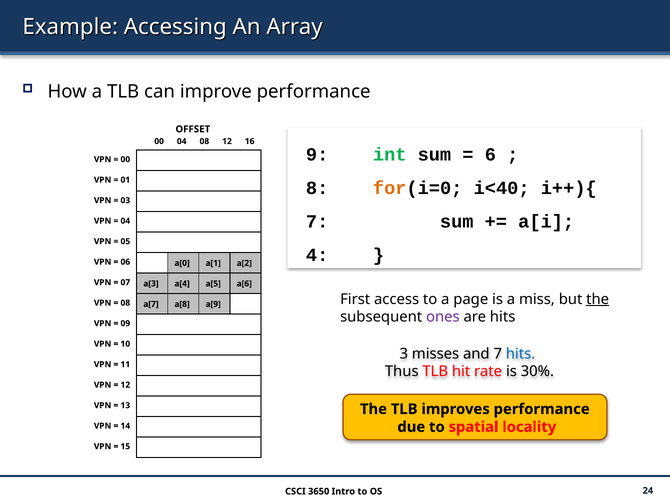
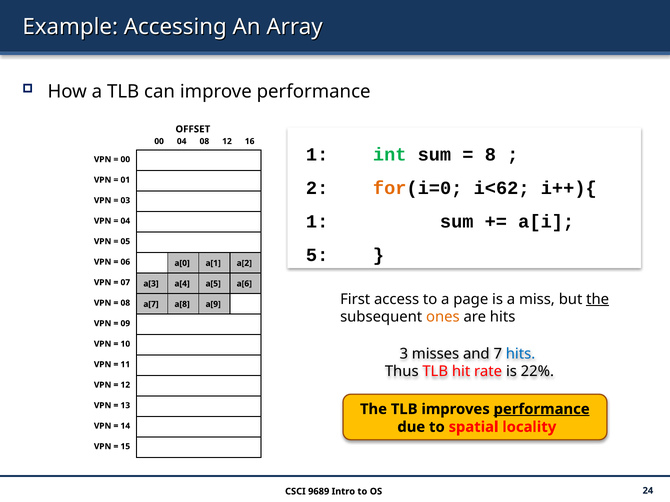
9: 9 -> 1 (317, 155)
6: 6 -> 8 (490, 155)
8: 8 -> 2 (317, 188)
i<40: i<40 -> i<62 (502, 188)
7: 7 -> 1 (317, 222)
4: 4 -> 5 (317, 255)
ones colour: purple -> orange (443, 317)
30%: 30% -> 22% (537, 372)
performance underline: none -> present (542, 410)
3650: 3650 -> 9689 (319, 492)
